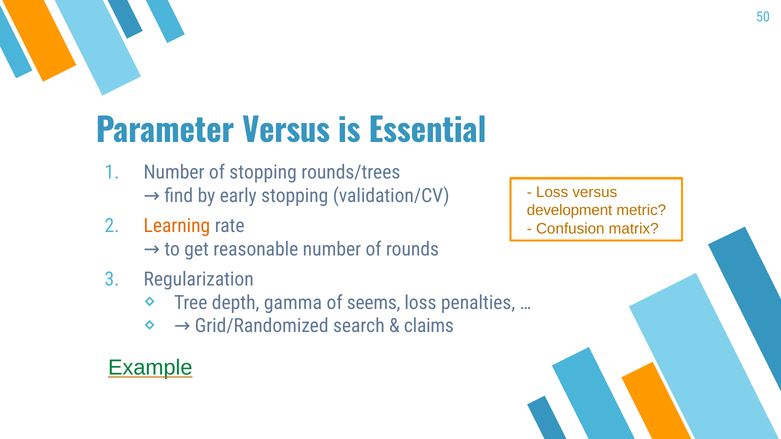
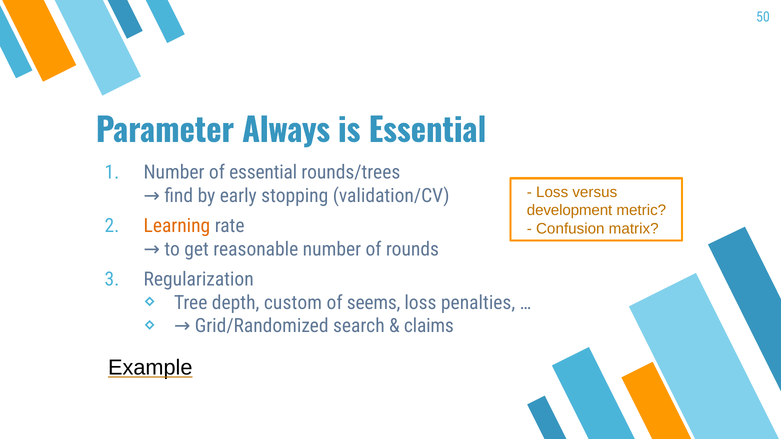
Parameter Versus: Versus -> Always (286, 131)
of stopping: stopping -> essential (263, 173)
gamma: gamma -> custom (293, 303)
Example colour: green -> black (150, 368)
